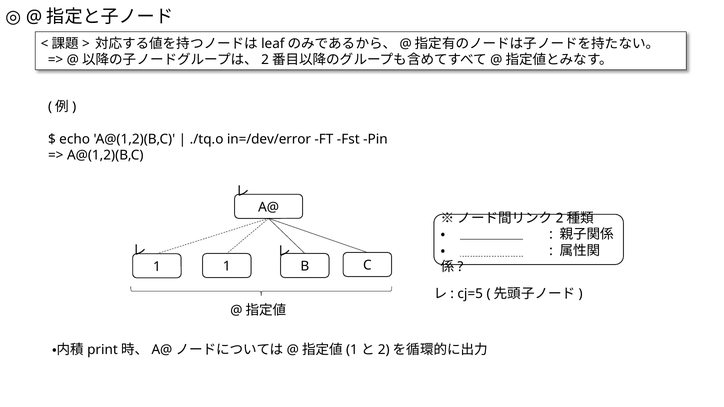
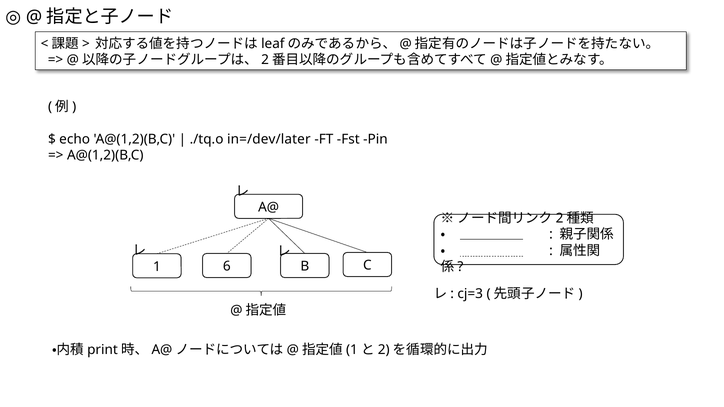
in=/dev/error: in=/dev/error -> in=/dev/later (269, 139)
1 1: 1 -> 6 (227, 267)
cj=5: cj=5 -> cj=3 (470, 294)
